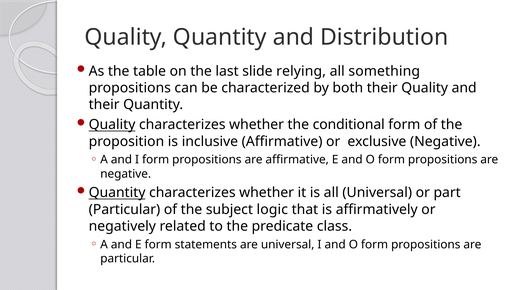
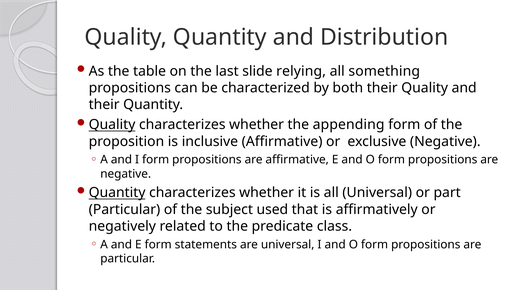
conditional: conditional -> appending (349, 125)
logic: logic -> used (272, 209)
